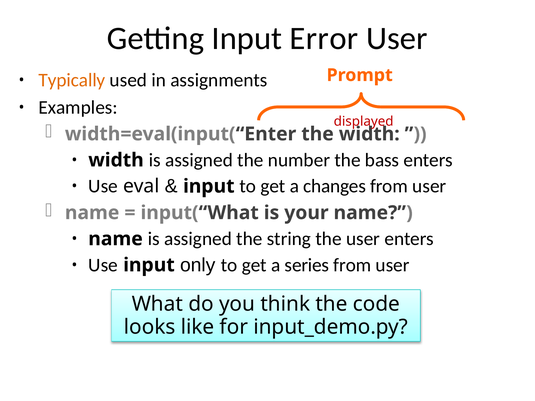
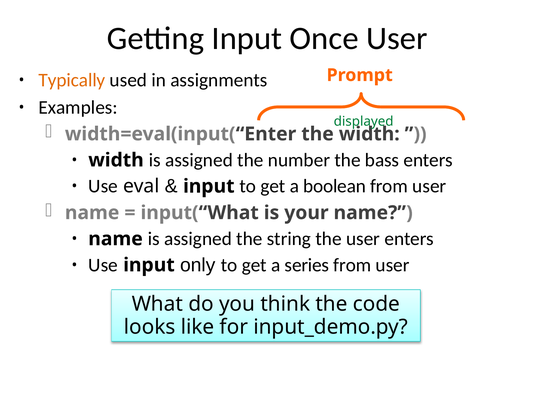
Error: Error -> Once (324, 38)
displayed colour: red -> green (364, 122)
changes: changes -> boolean (335, 186)
